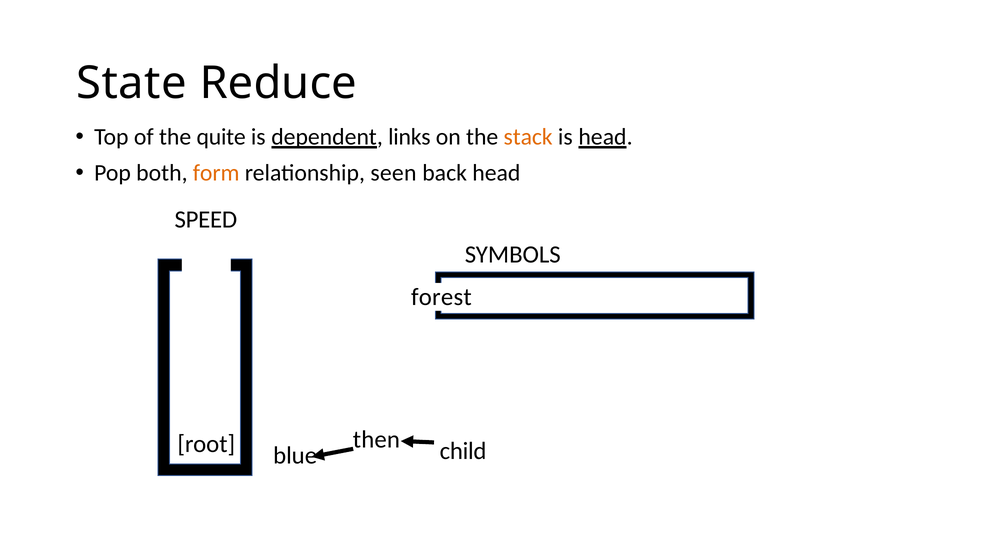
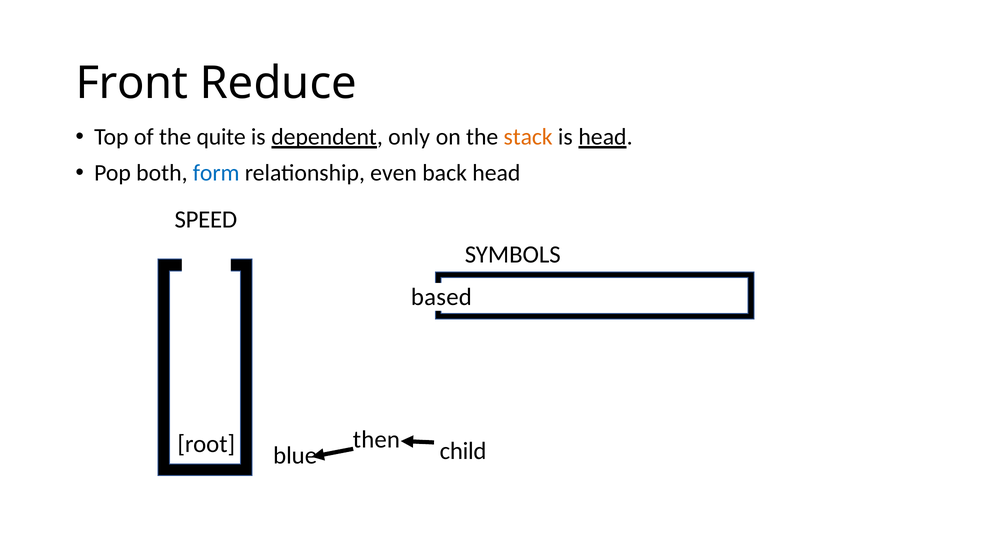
State: State -> Front (132, 83)
links: links -> only (409, 137)
form colour: orange -> blue (216, 173)
seen: seen -> even (394, 173)
forest: forest -> based (441, 297)
